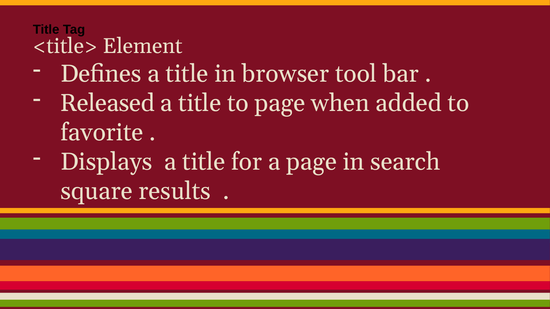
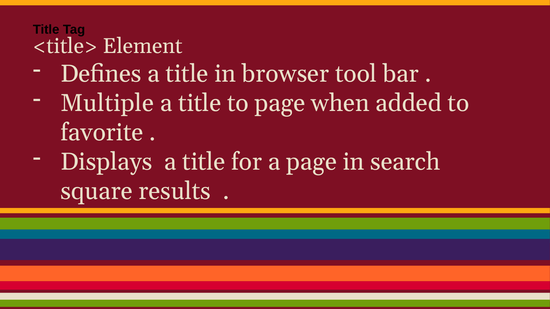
Released: Released -> Multiple (107, 103)
